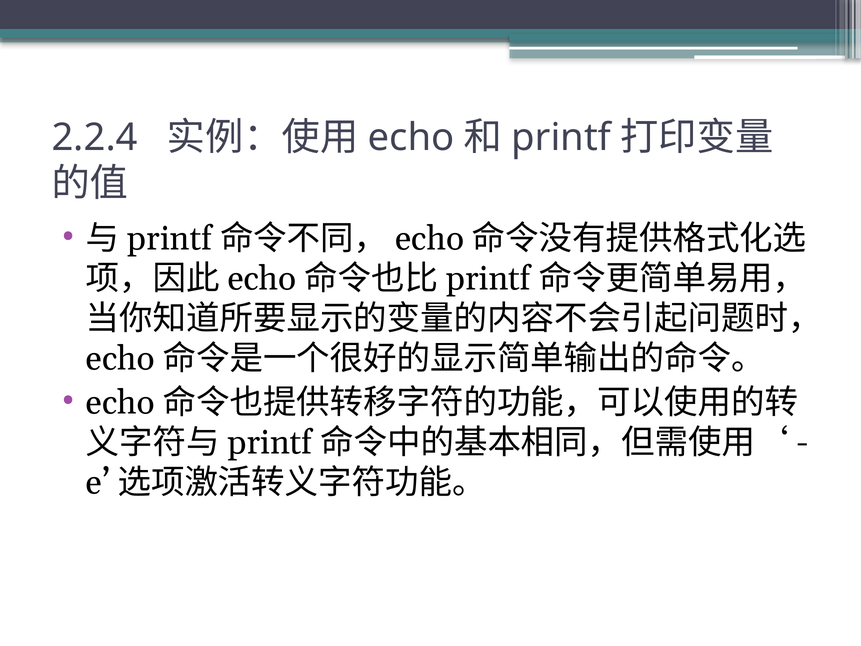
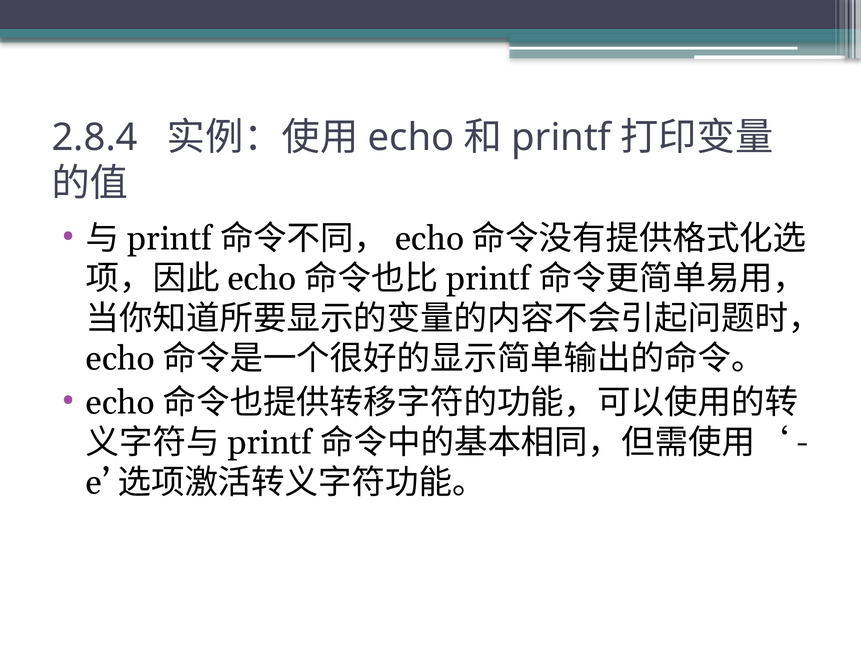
2.2.4: 2.2.4 -> 2.8.4 (95, 138)
